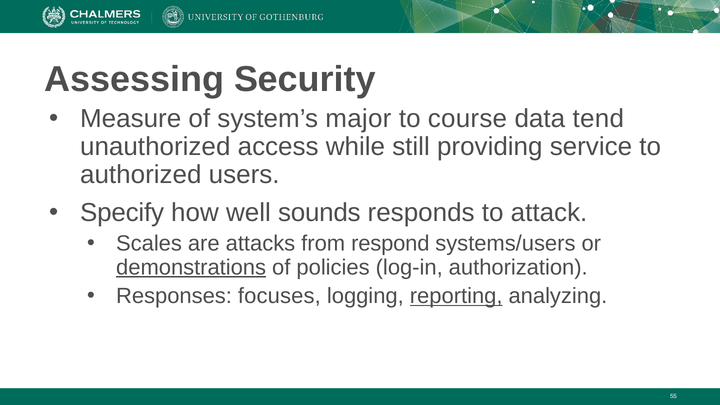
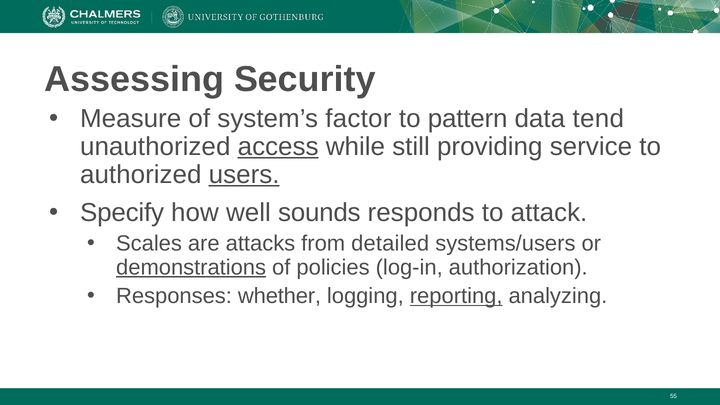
major: major -> factor (358, 118)
course: course -> pattern (468, 118)
access underline: none -> present (278, 147)
users underline: none -> present (244, 175)
respond: respond -> detailed (390, 244)
focuses: focuses -> whether (280, 296)
